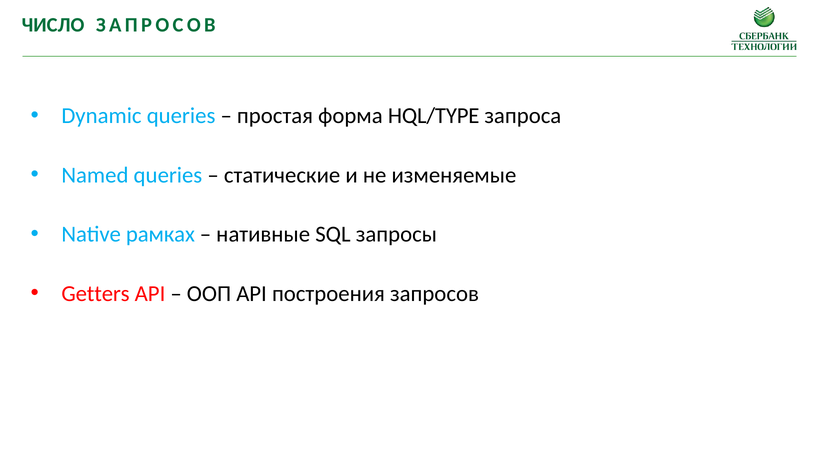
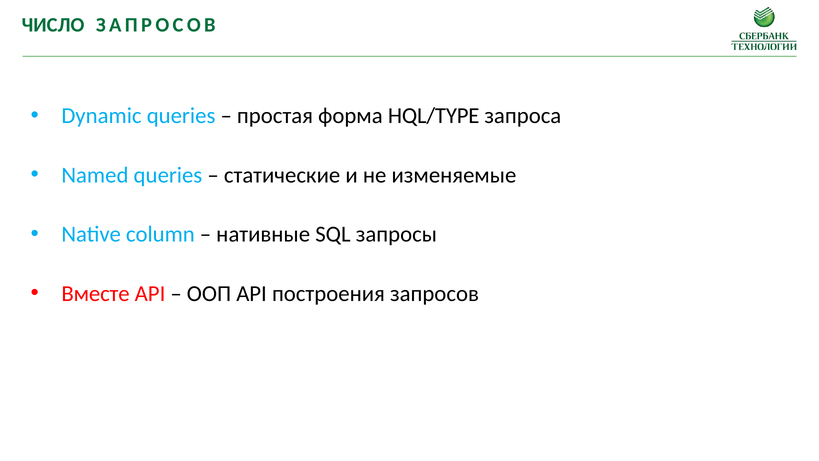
рамках: рамках -> column (160, 234)
Getters: Getters -> Вместе (96, 293)
